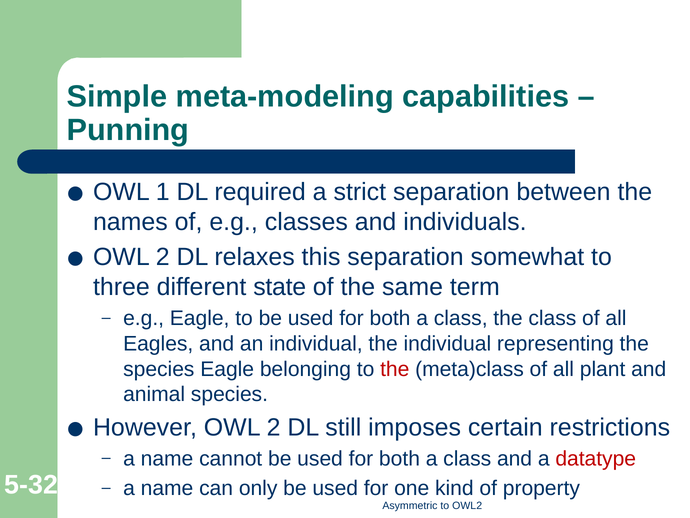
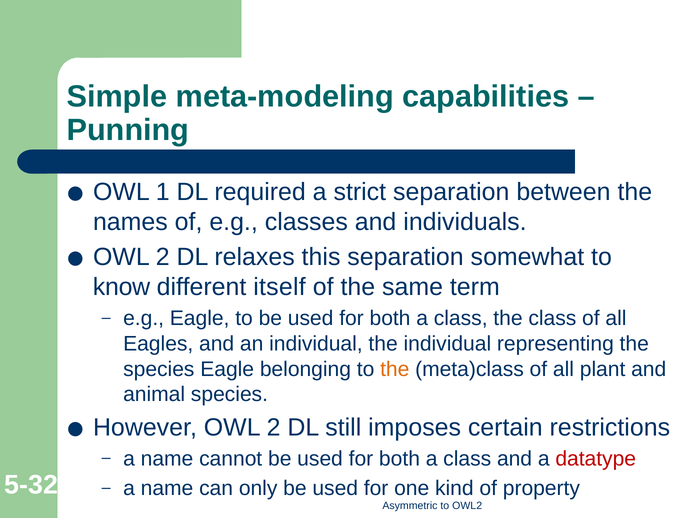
three: three -> know (122, 287)
state: state -> itself (279, 287)
the colour: red -> orange (395, 369)
